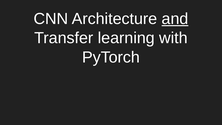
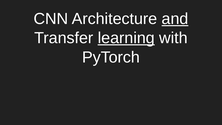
learning underline: none -> present (126, 38)
